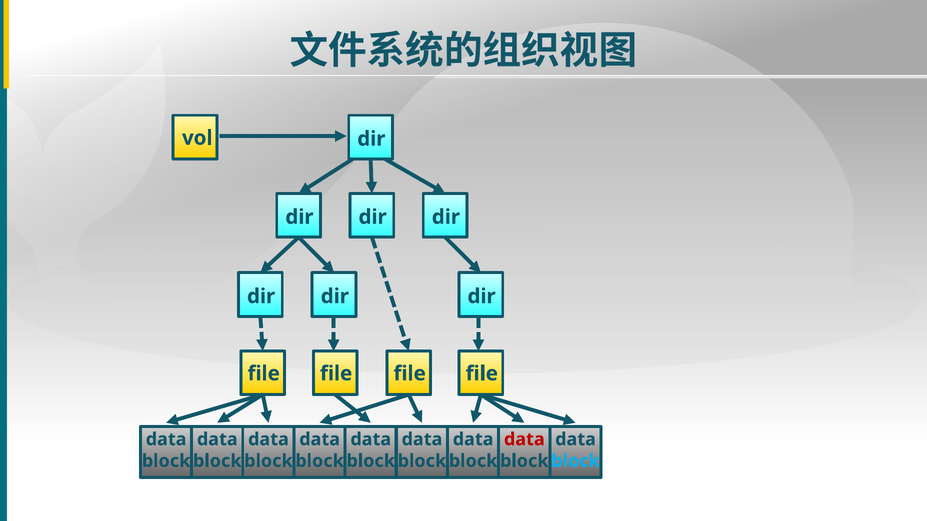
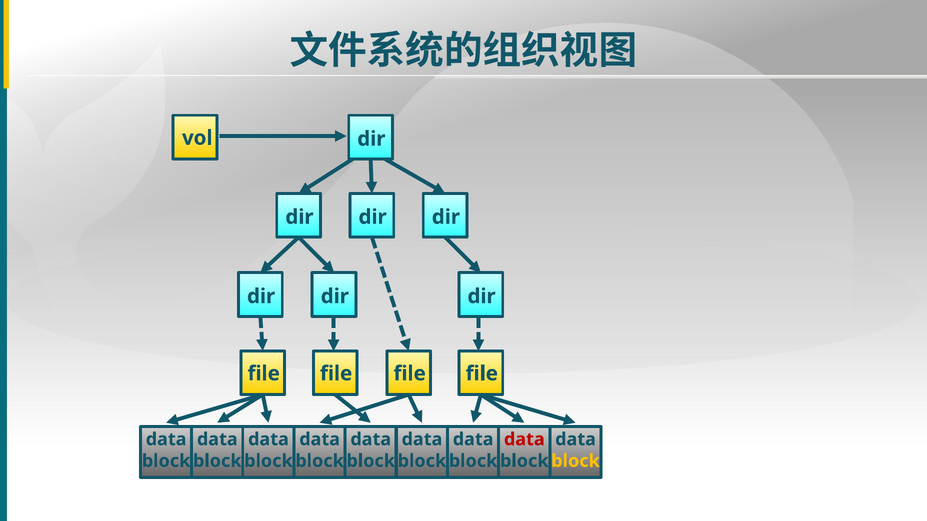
block colour: light blue -> yellow (576, 461)
